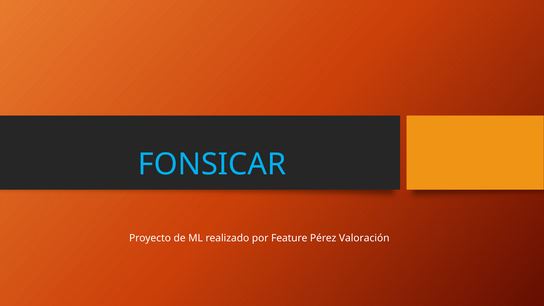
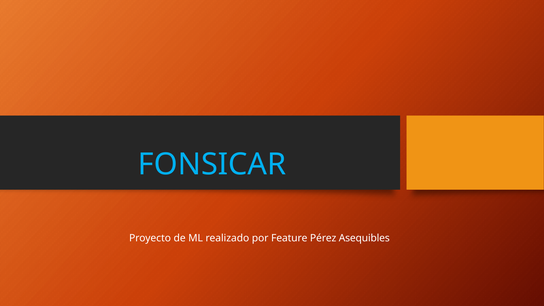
Valoración: Valoración -> Asequibles (364, 238)
